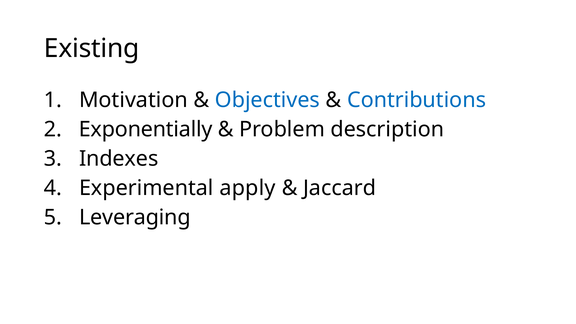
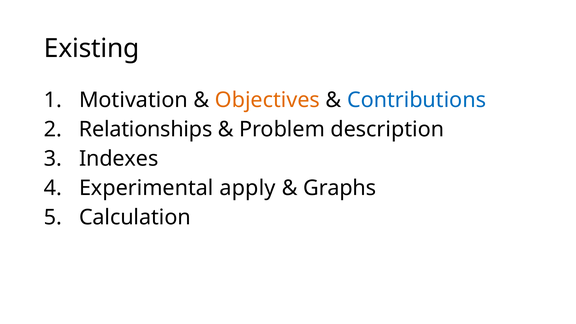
Objectives colour: blue -> orange (267, 100)
Exponentially: Exponentially -> Relationships (146, 129)
Jaccard: Jaccard -> Graphs (340, 188)
Leveraging: Leveraging -> Calculation (135, 217)
